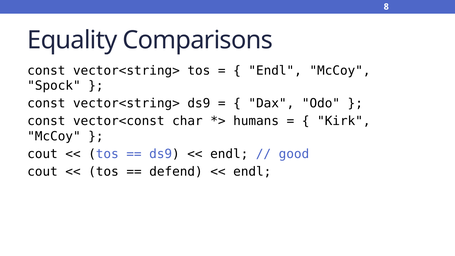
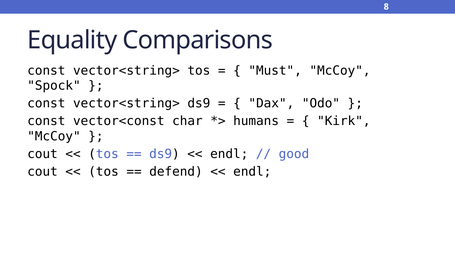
Endl: Endl -> Must (275, 70)
